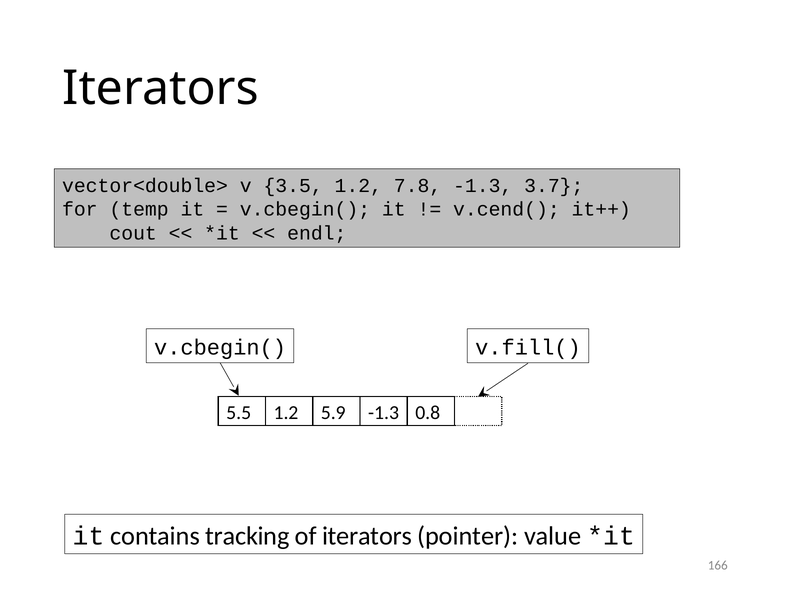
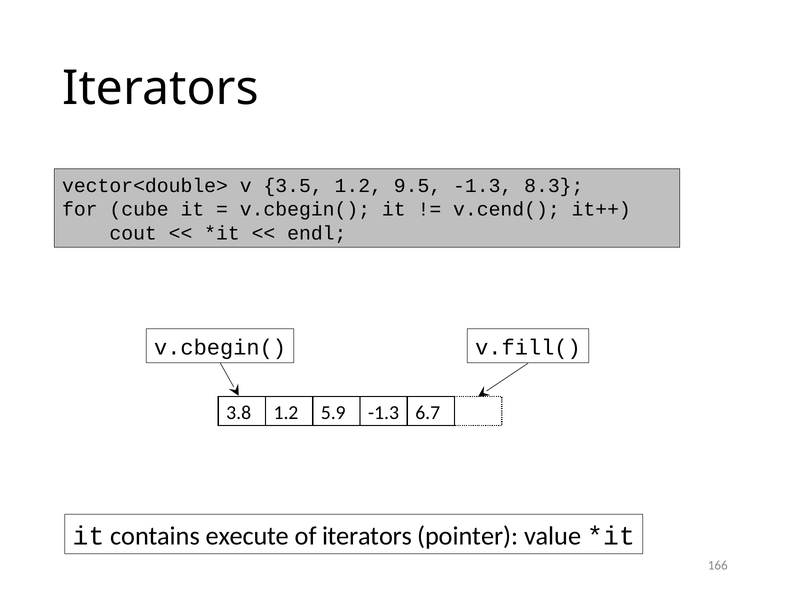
7.8: 7.8 -> 9.5 (418, 186)
3.7: 3.7 -> 8.3 (554, 186)
temp: temp -> cube (139, 210)
5.5: 5.5 -> 3.8 (239, 413)
0.8: 0.8 -> 6.7 (428, 413)
tracking: tracking -> execute (247, 536)
